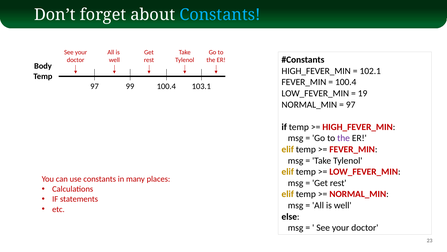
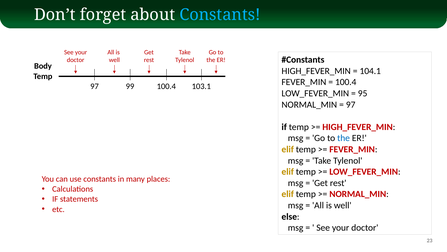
102.1: 102.1 -> 104.1 (370, 71)
19: 19 -> 95 (363, 93)
the colour: purple -> blue (344, 138)
